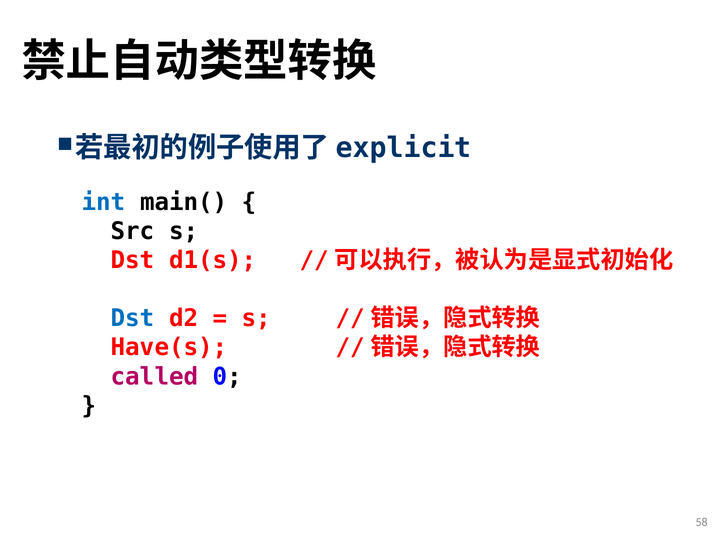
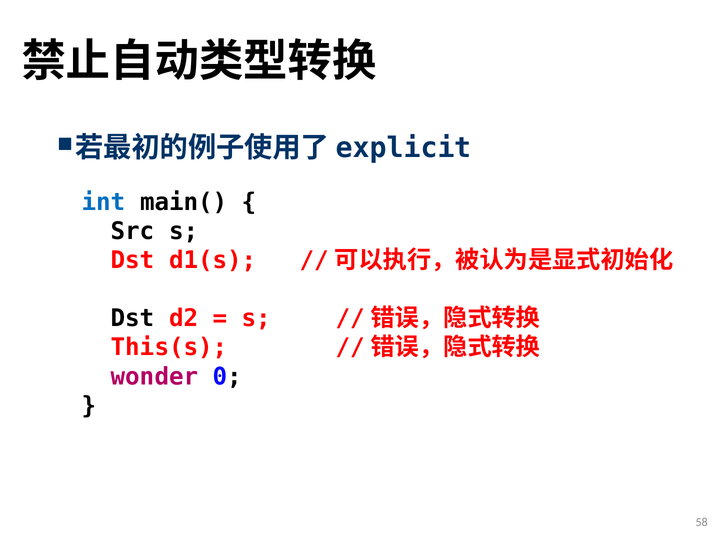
Dst colour: blue -> black (133, 318)
Have(s: Have(s -> This(s (169, 347)
called: called -> wonder (155, 376)
